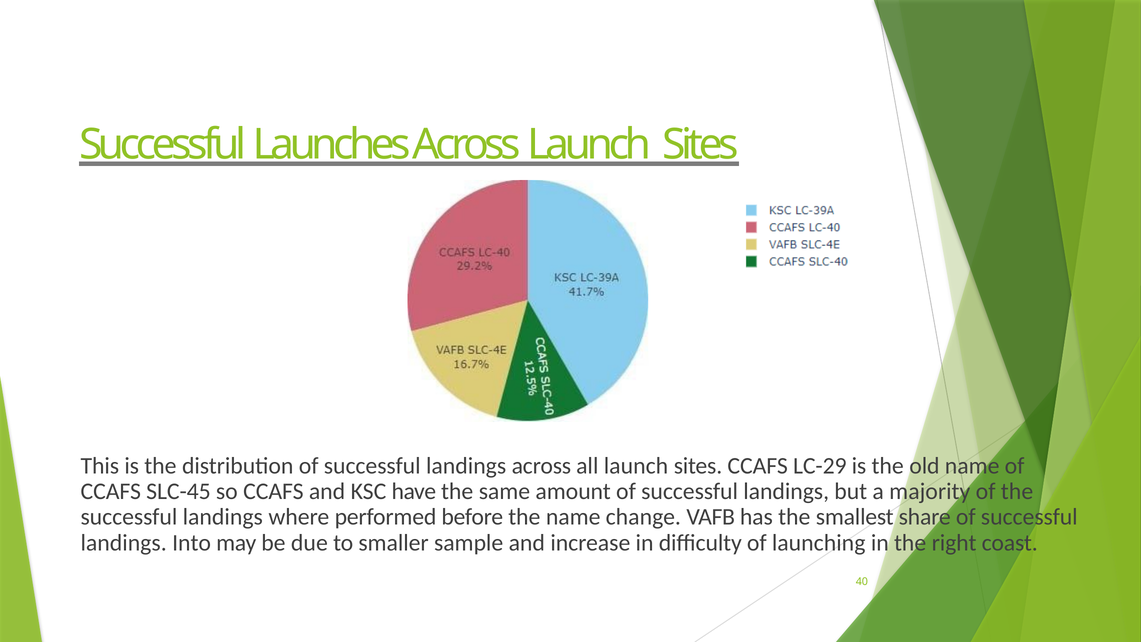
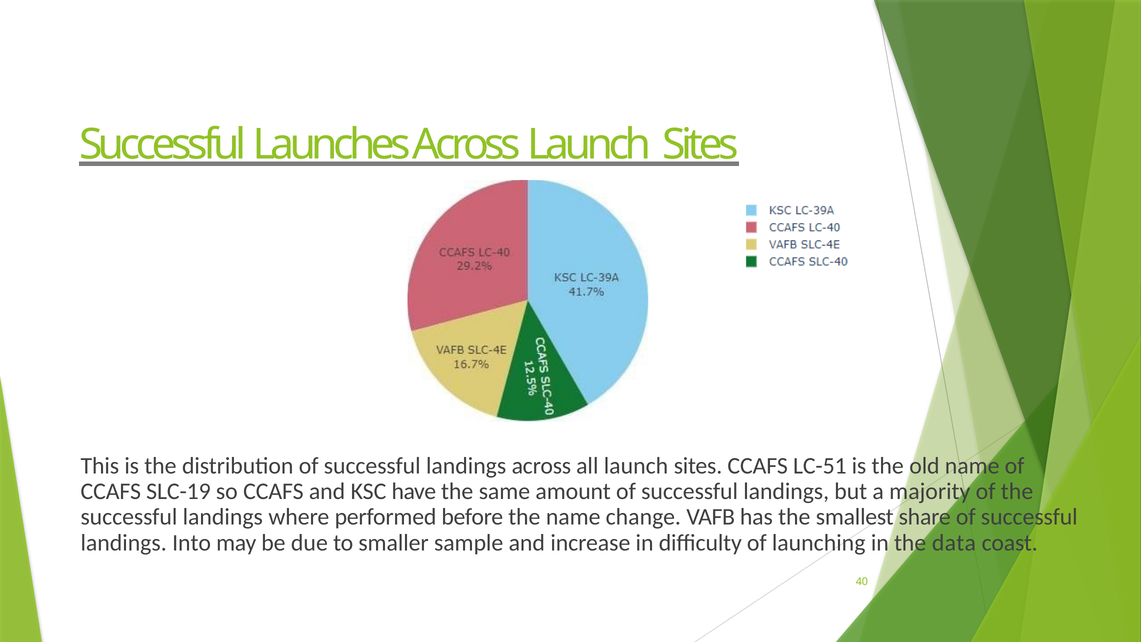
LC-29: LC-29 -> LC-51 (820, 466)
SLC-45: SLC-45 -> SLC-19 (178, 491)
right: right -> data (954, 543)
